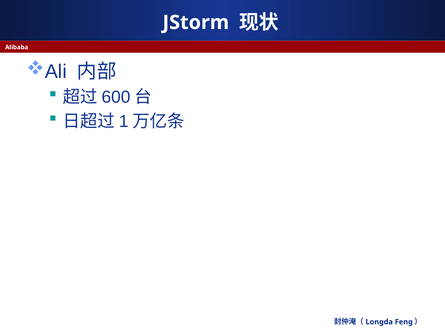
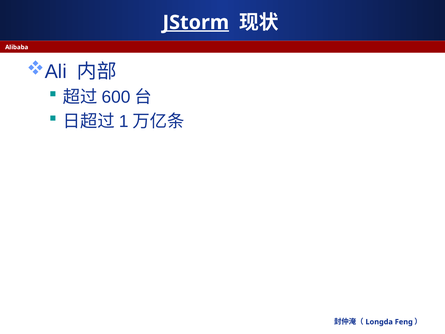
JStorm underline: none -> present (196, 22)
